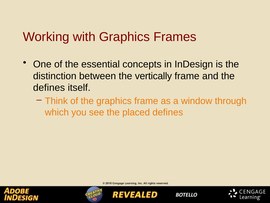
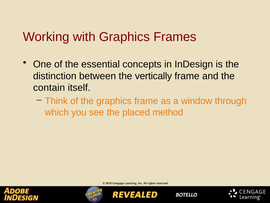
defines: defines -> contain (49, 88)
placed defines: defines -> method (168, 112)
